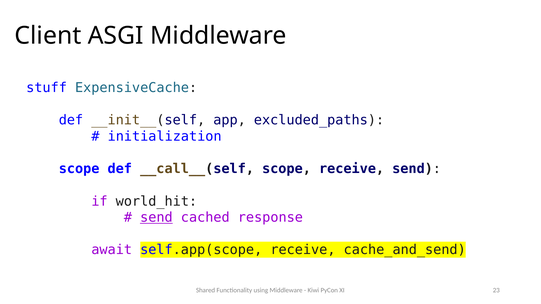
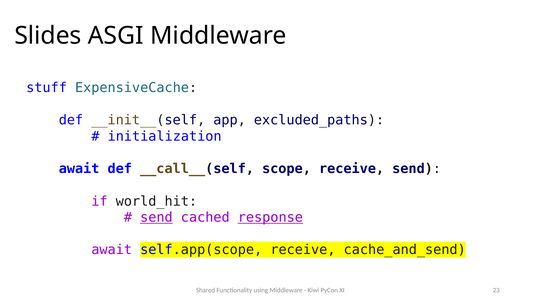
Client: Client -> Slides (48, 36)
scope: scope -> await (79, 169)
response underline: none -> present (270, 218)
